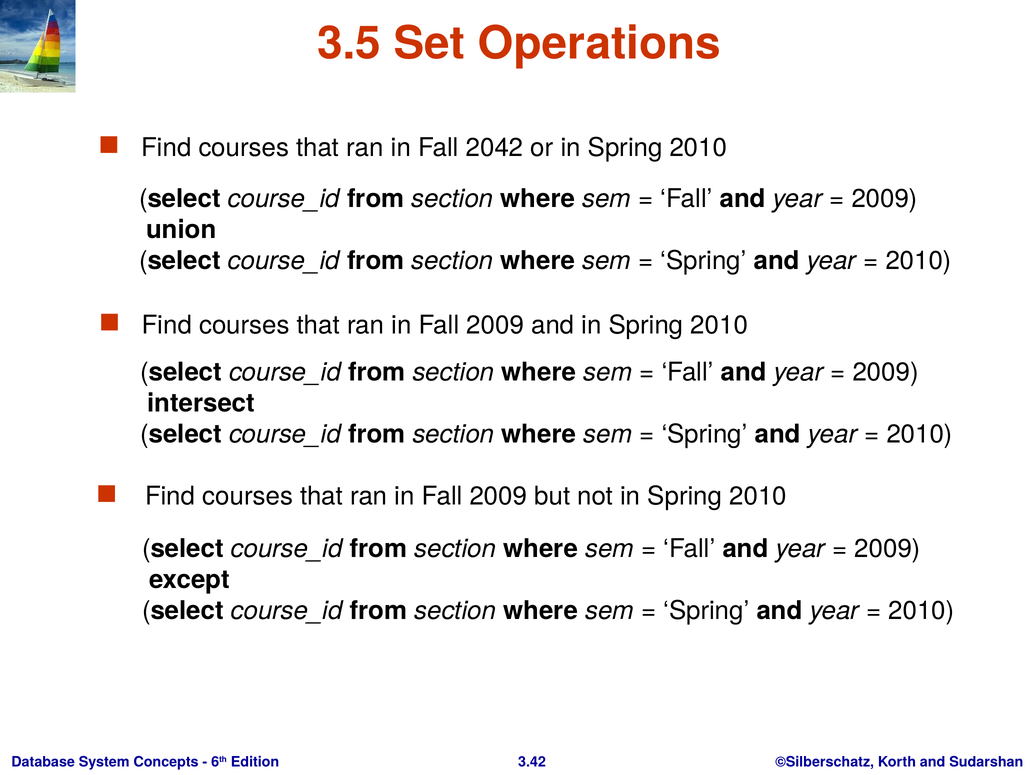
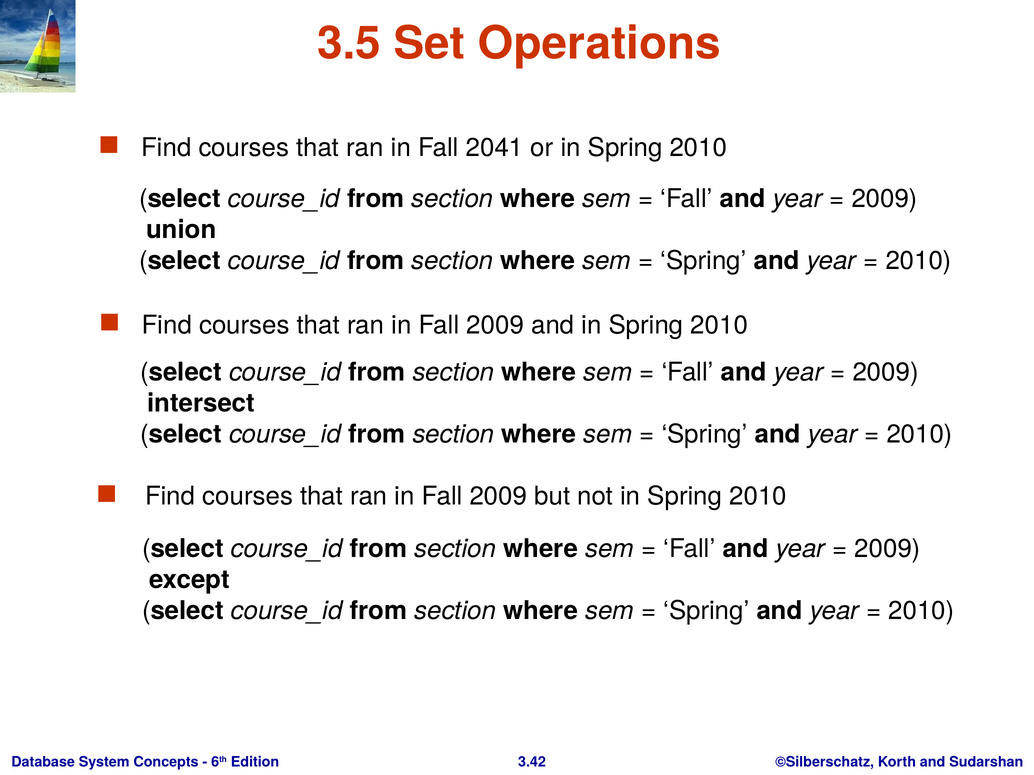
2042: 2042 -> 2041 (495, 148)
